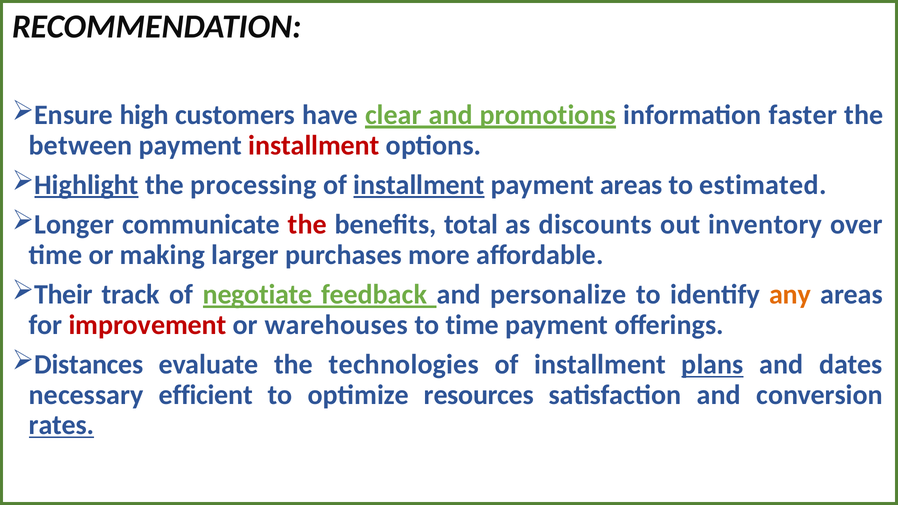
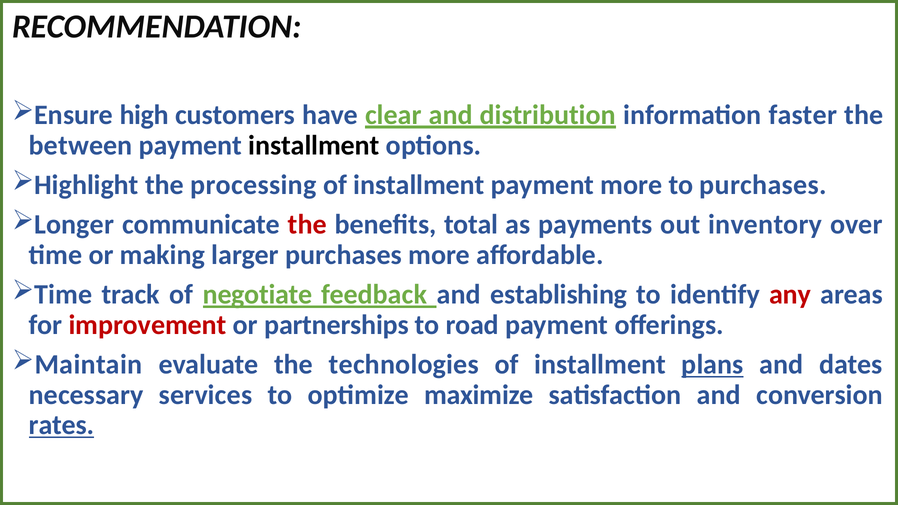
promotions: promotions -> distribution (548, 115)
installment colour: red -> black (314, 145)
Highlight underline: present -> none (86, 185)
installment underline: present -> none (419, 185)
payment areas: areas -> more (631, 185)
to estimated: estimated -> purchases (763, 185)
discounts: discounts -> payments (595, 225)
Their: Their -> Time (63, 295)
personalize: personalize -> establishing (559, 295)
any colour: orange -> red (790, 295)
warehouses: warehouses -> partnerships (336, 325)
to time: time -> road (472, 325)
Distances: Distances -> Maintain (88, 365)
efficient: efficient -> services (206, 395)
resources: resources -> maximize (479, 395)
